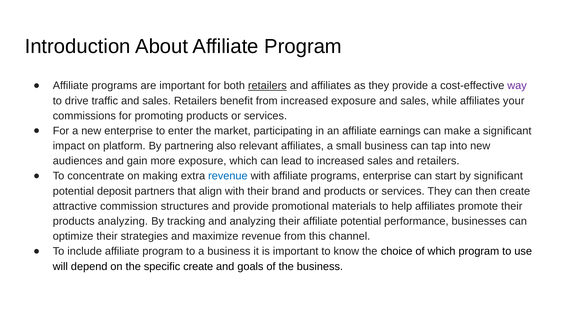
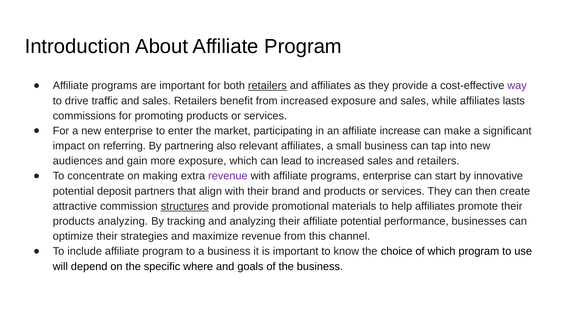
your: your -> lasts (514, 101)
earnings: earnings -> increase (400, 131)
platform: platform -> referring (124, 146)
revenue colour: blue -> purple (228, 176)
by significant: significant -> innovative (498, 176)
structures underline: none -> present (185, 206)
specific create: create -> where (198, 266)
